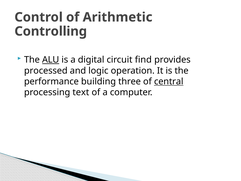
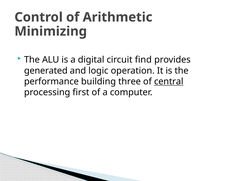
Controlling: Controlling -> Minimizing (51, 31)
ALU underline: present -> none (51, 60)
processed: processed -> generated (46, 71)
text: text -> first (81, 92)
